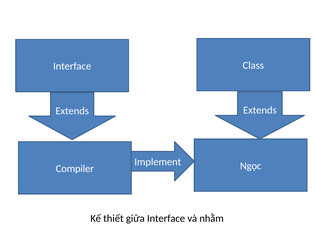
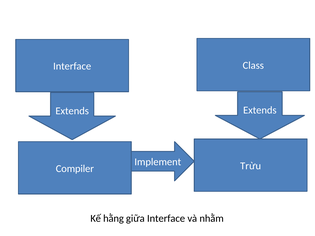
Ngọc: Ngọc -> Trừu (251, 166)
thiết: thiết -> hằng (113, 219)
